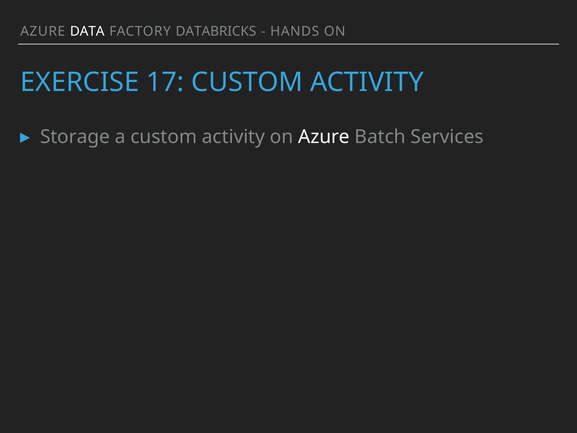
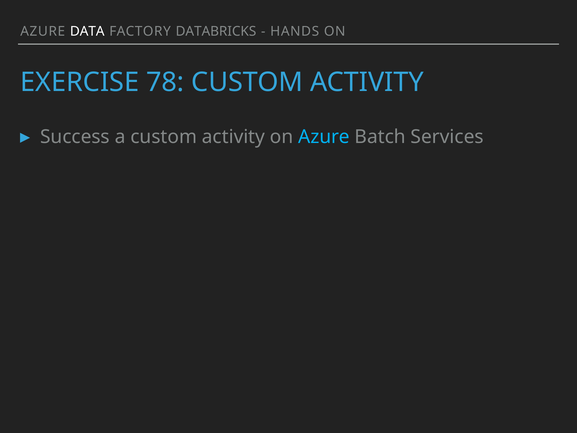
17: 17 -> 78 (165, 82)
Storage: Storage -> Success (75, 137)
Azure colour: white -> light blue (324, 137)
